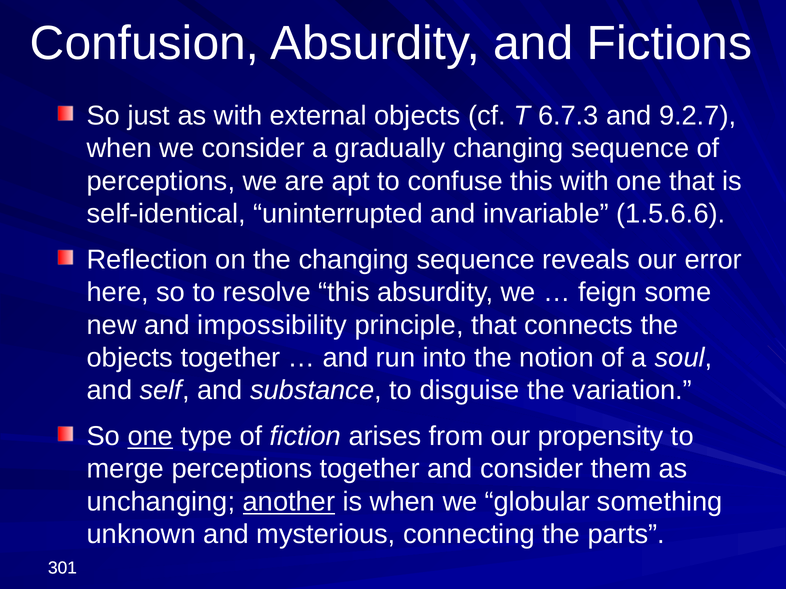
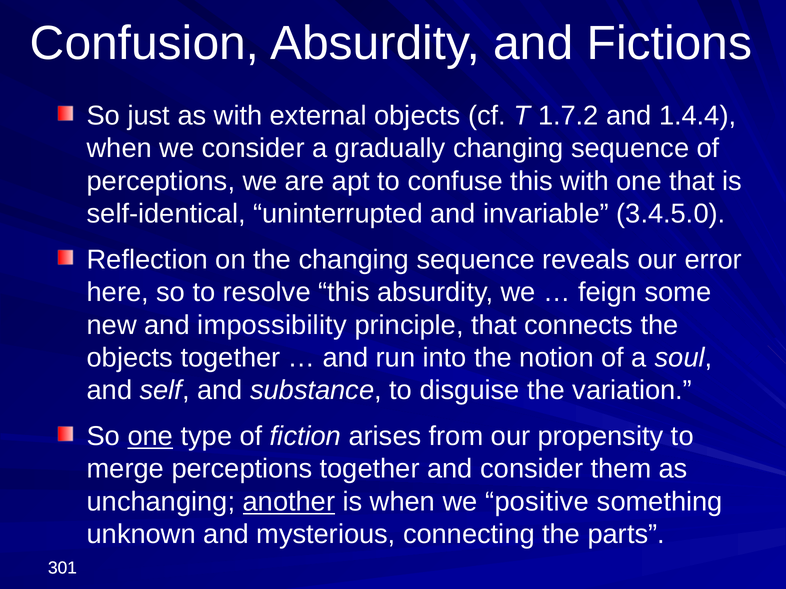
6.7.3: 6.7.3 -> 1.7.2 (568, 116)
9.2.7: 9.2.7 -> 1.4.4 (698, 116)
1.5.6.6: 1.5.6.6 -> 3.4.5.0 (671, 214)
globular: globular -> positive (537, 502)
